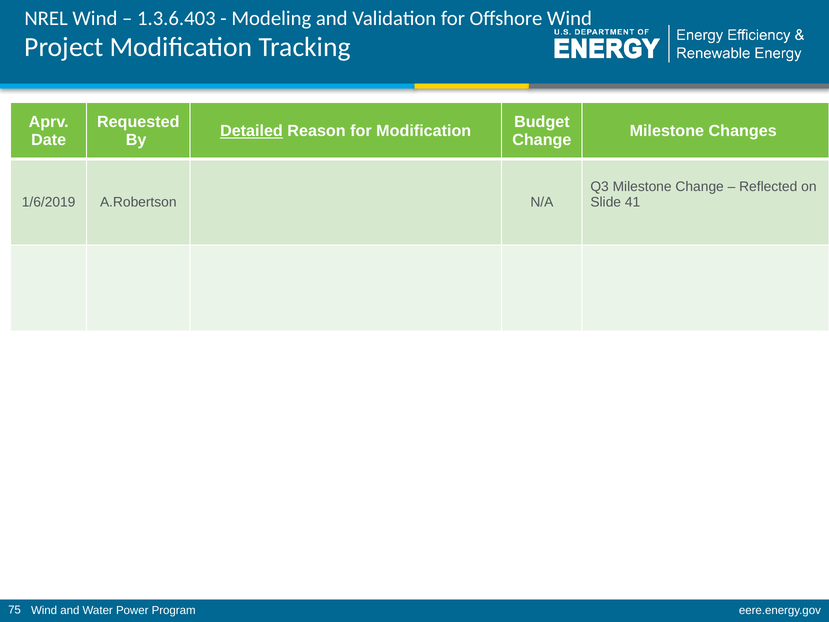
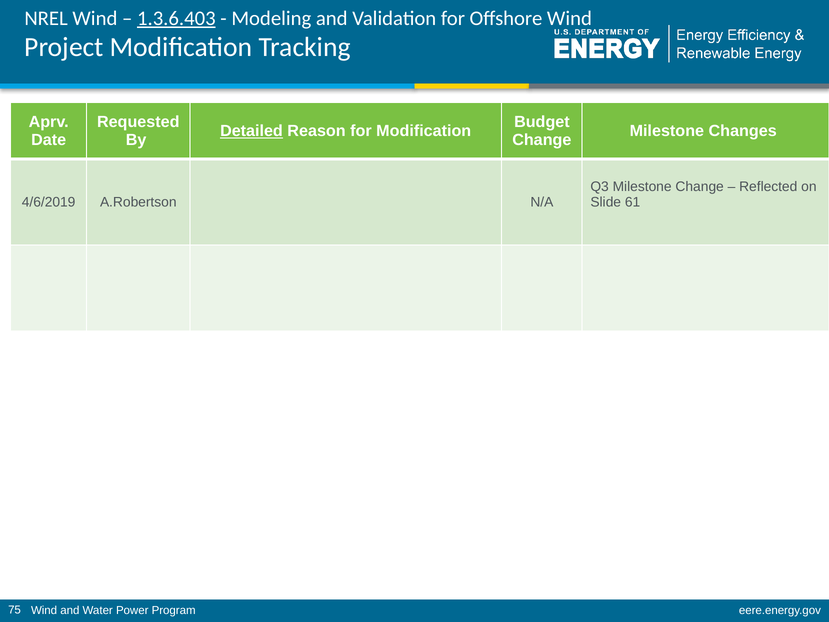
1.3.6.403 underline: none -> present (176, 18)
1/6/2019: 1/6/2019 -> 4/6/2019 (49, 202)
41: 41 -> 61 (633, 202)
